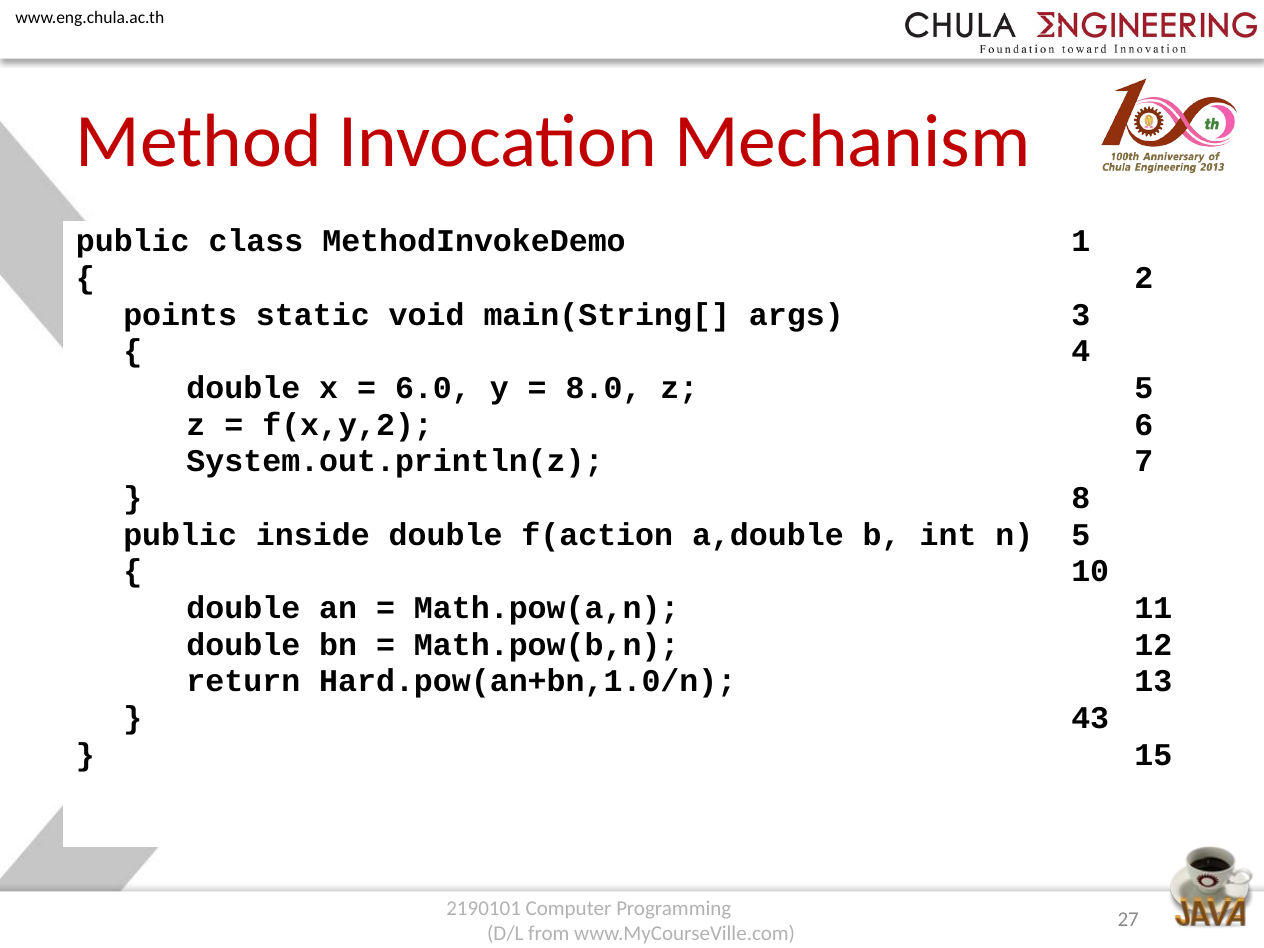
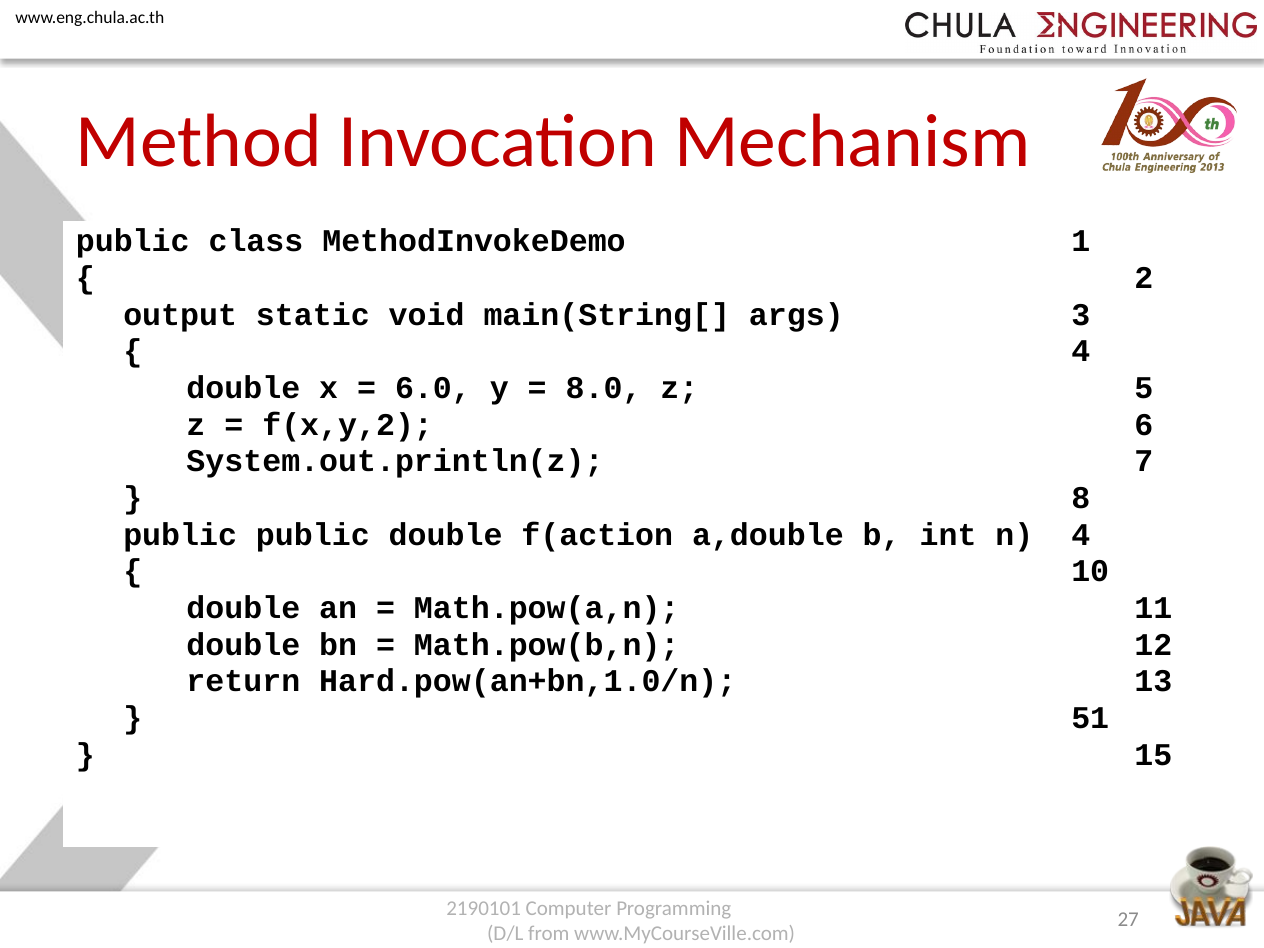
points: points -> output (180, 315)
public inside: inside -> public (313, 535)
n 5: 5 -> 4 (1081, 535)
43: 43 -> 51 (1090, 718)
